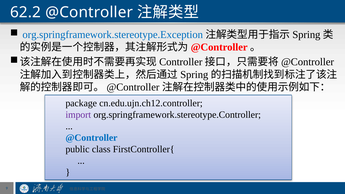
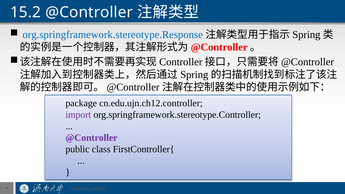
62.2: 62.2 -> 15.2 (25, 12)
org.springframework.stereotype.Exception: org.springframework.stereotype.Exception -> org.springframework.stereotype.Response (113, 35)
@Controller colour: blue -> purple (91, 138)
